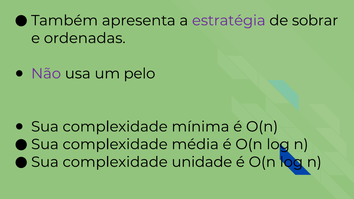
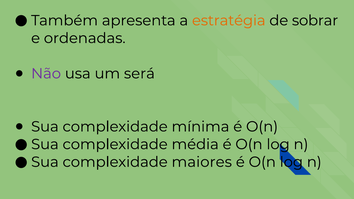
estratégia colour: purple -> orange (229, 21)
pelo: pelo -> será (139, 74)
unidade: unidade -> maiores (202, 162)
